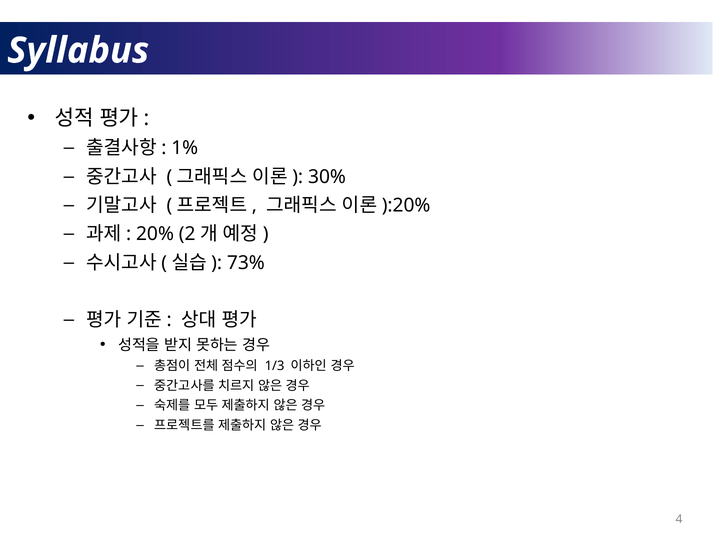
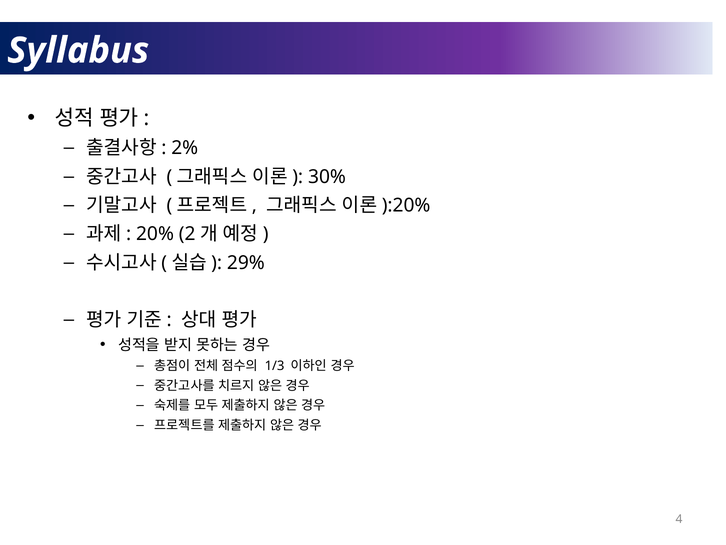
1%: 1% -> 2% (185, 148)
73%: 73% -> 29% (246, 263)
